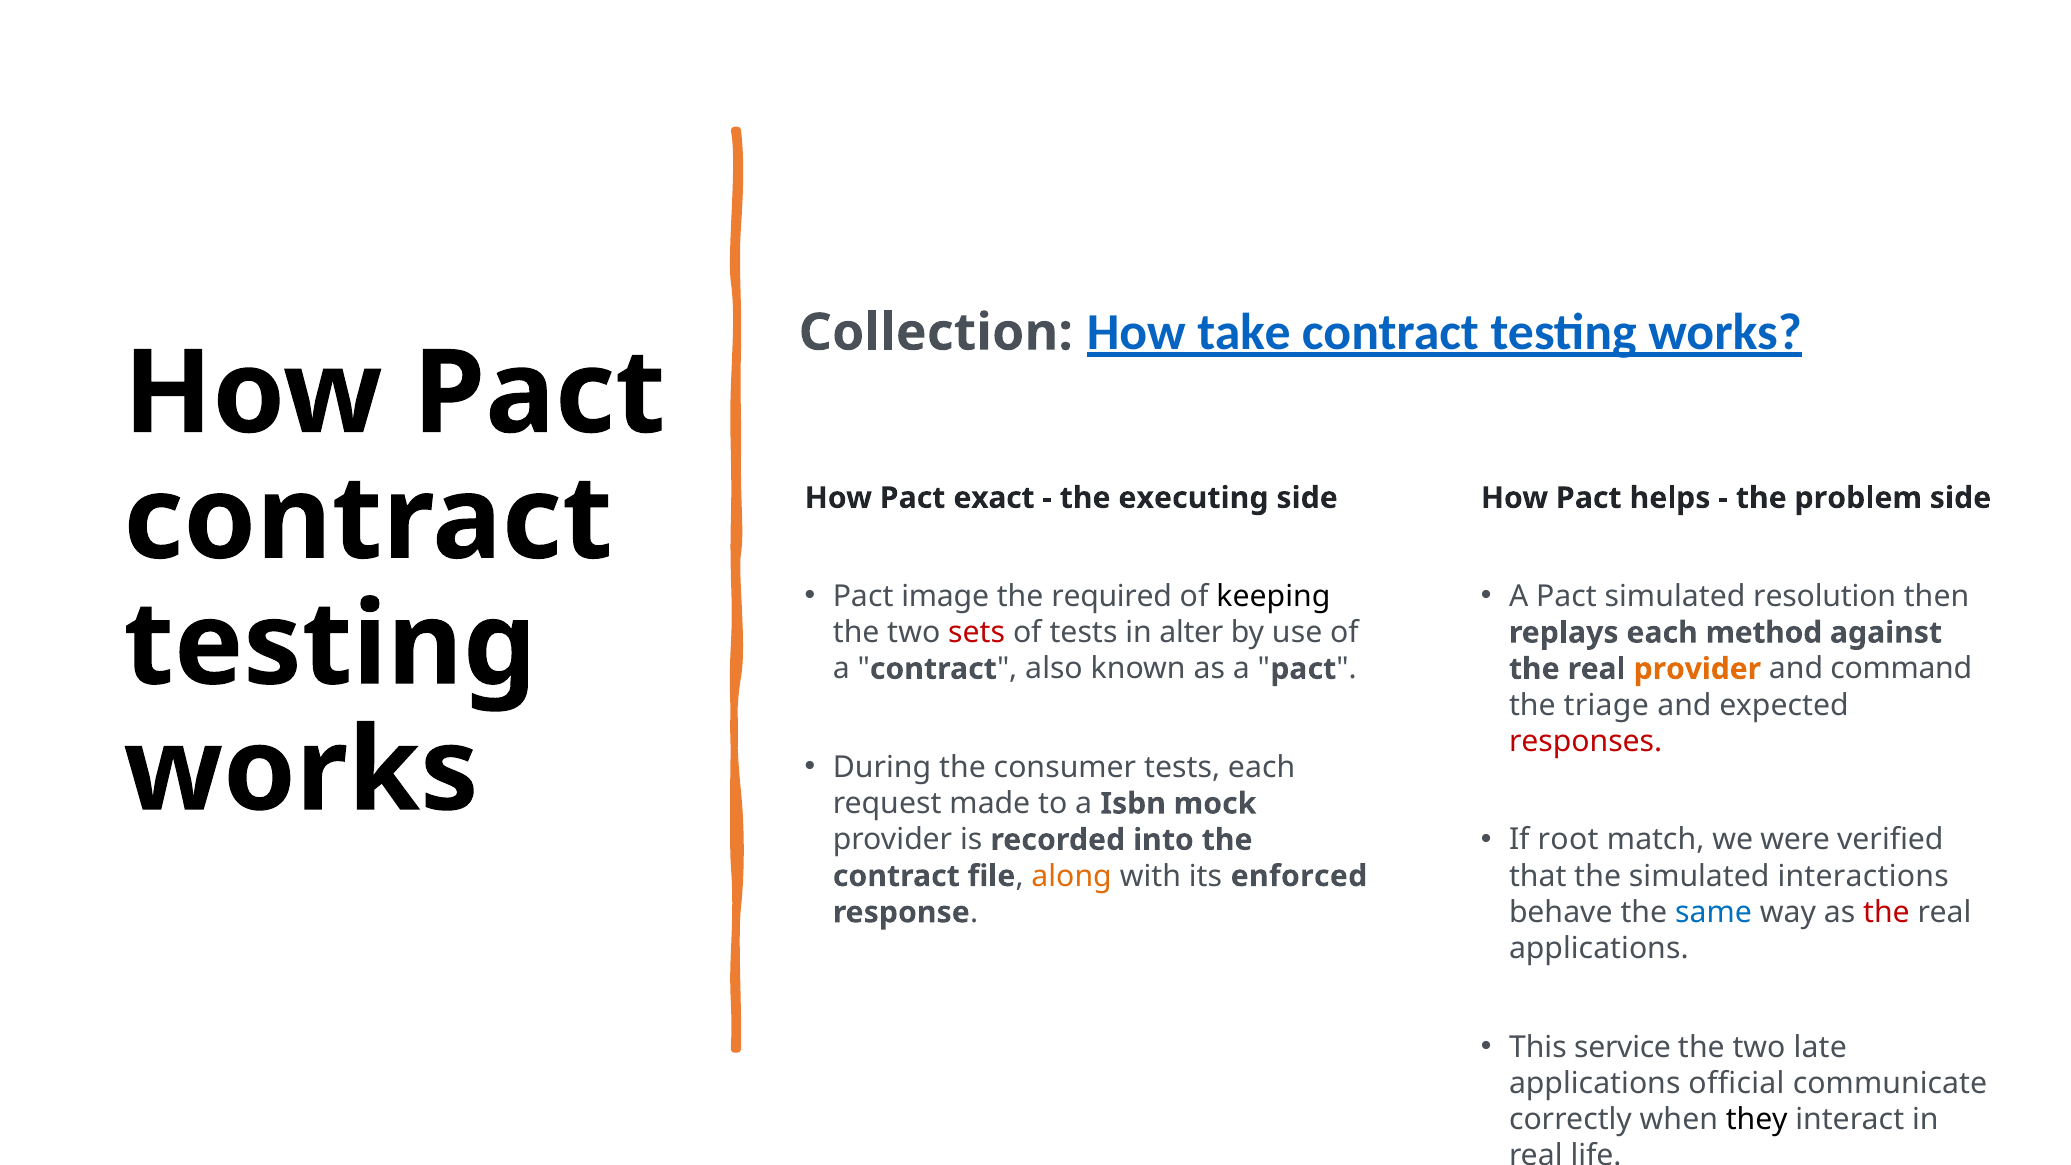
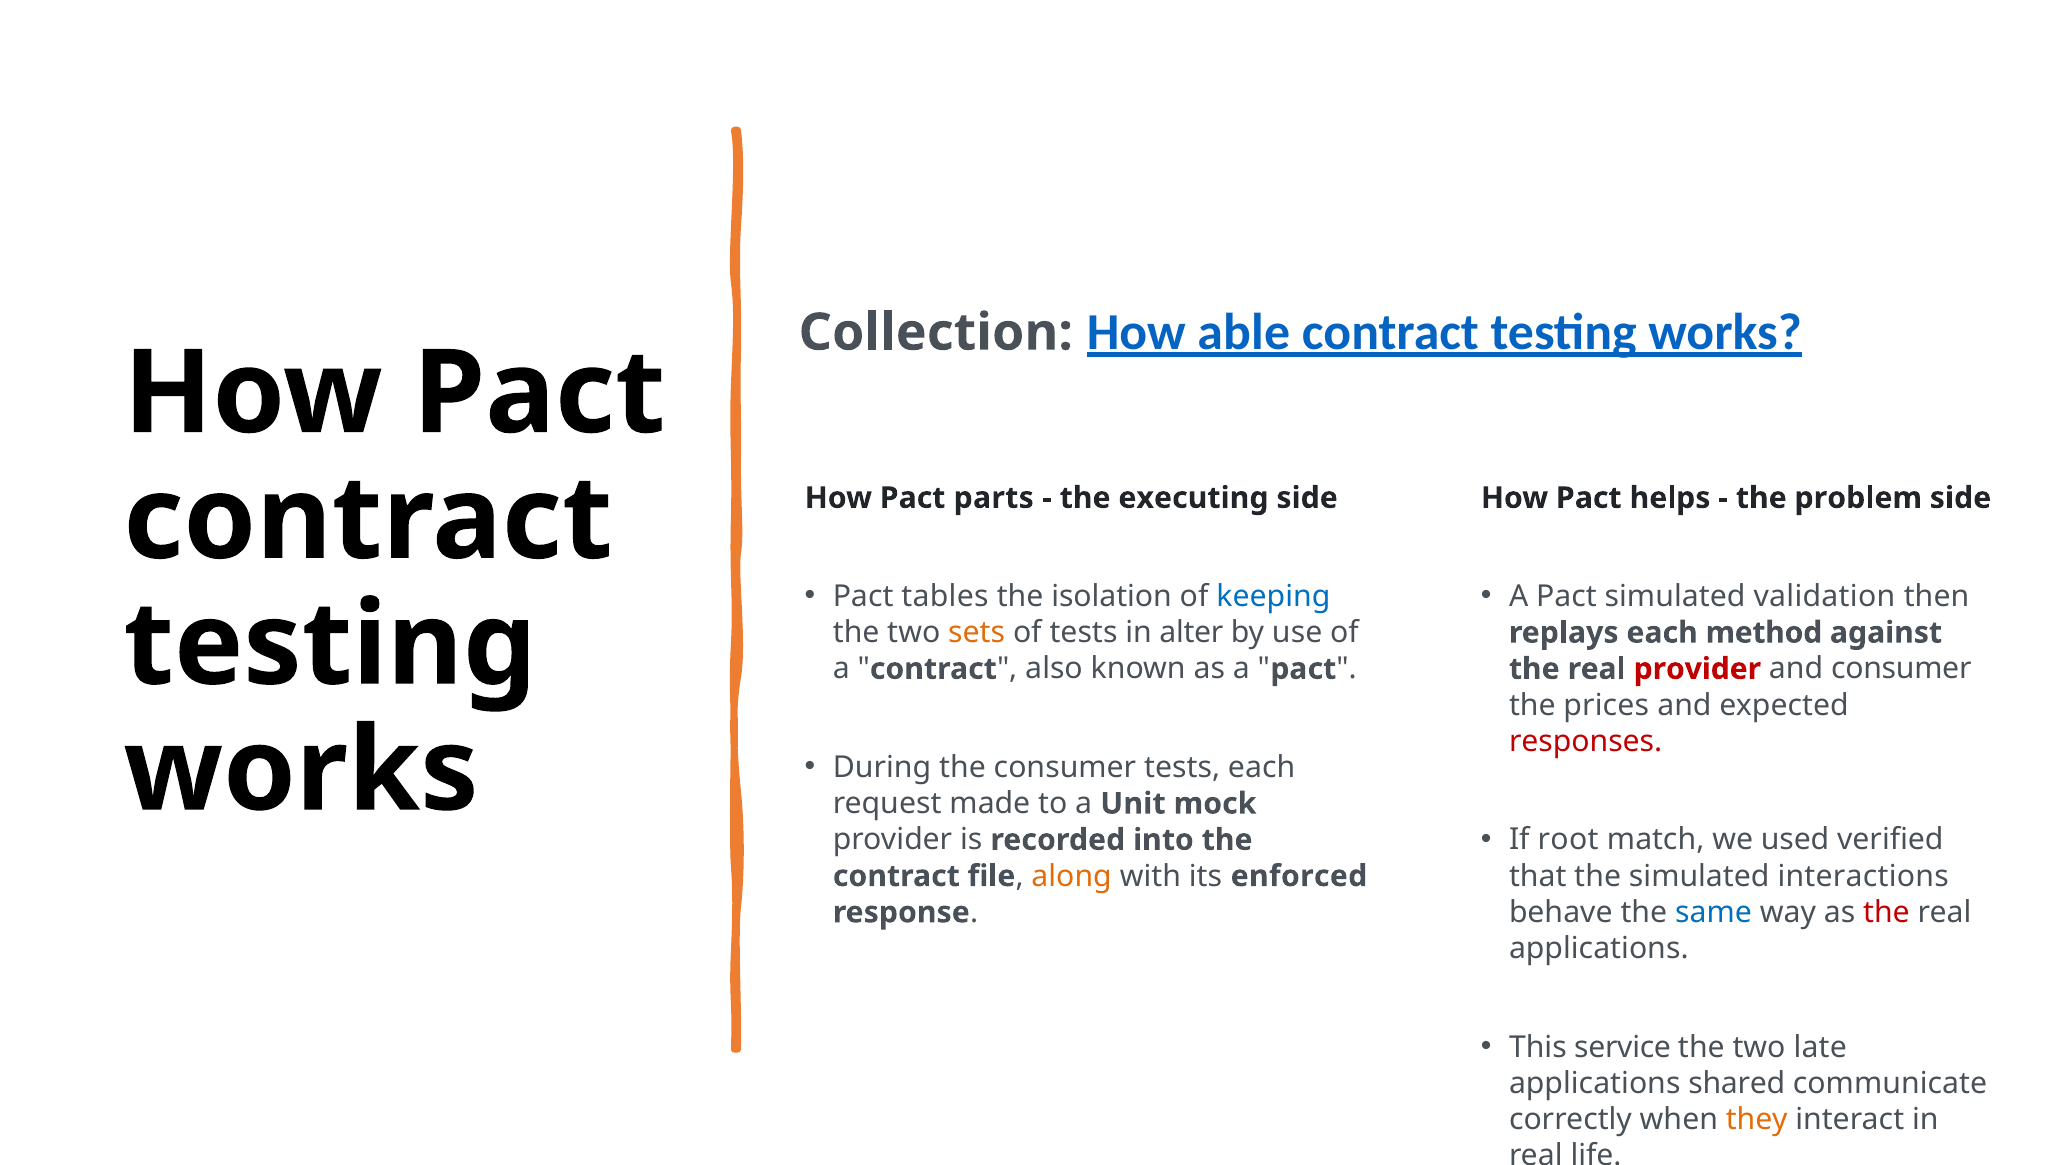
take: take -> able (1244, 333)
exact: exact -> parts (994, 498)
image: image -> tables (945, 596)
required: required -> isolation (1112, 596)
keeping colour: black -> blue (1273, 596)
resolution: resolution -> validation (1824, 596)
sets colour: red -> orange (977, 633)
provider colour: orange -> red (1697, 669)
and command: command -> consumer (1901, 669)
triage: triage -> prices (1606, 705)
Isbn: Isbn -> Unit (1133, 804)
were: were -> used (1795, 840)
official: official -> shared (1737, 1083)
they colour: black -> orange (1757, 1120)
